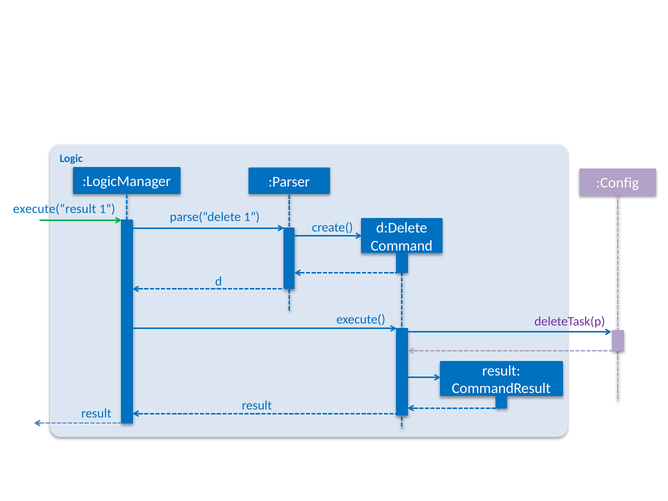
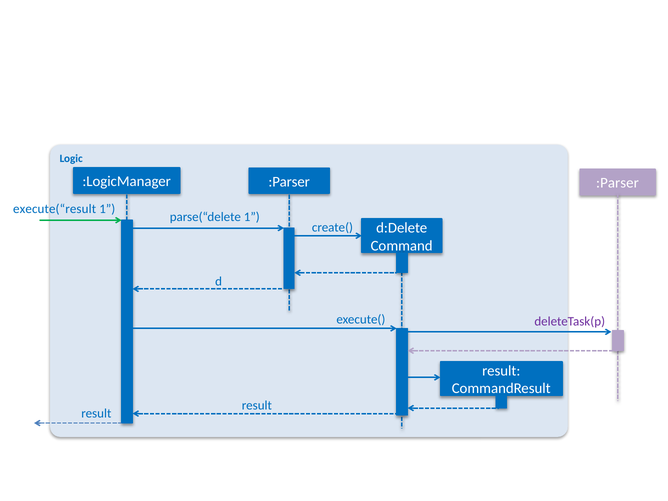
:Config: :Config -> :Parser (617, 183)
